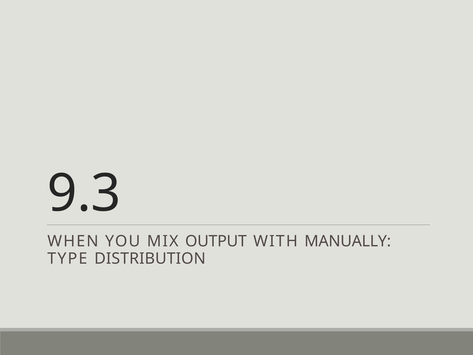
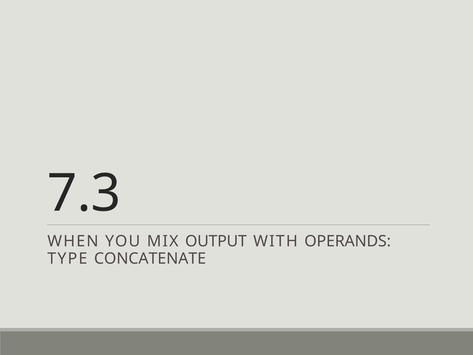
9.3: 9.3 -> 7.3 (84, 193)
MANUALLY: MANUALLY -> OPERANDS (348, 241)
DISTRIBUTION: DISTRIBUTION -> CONCATENATE (150, 258)
